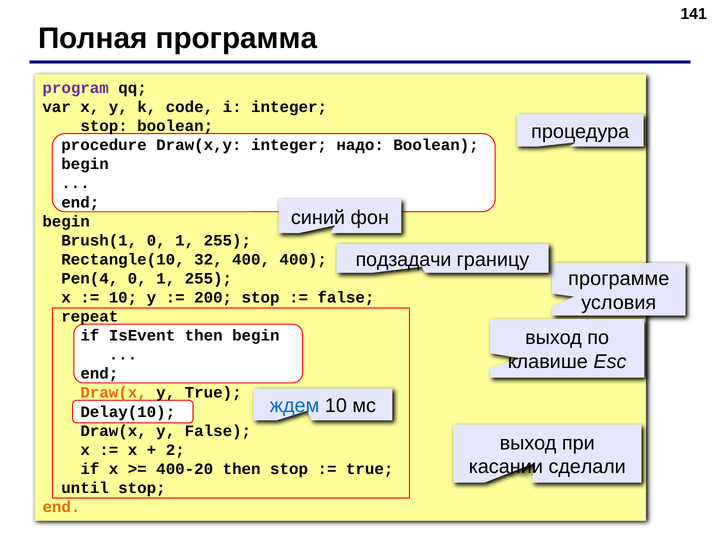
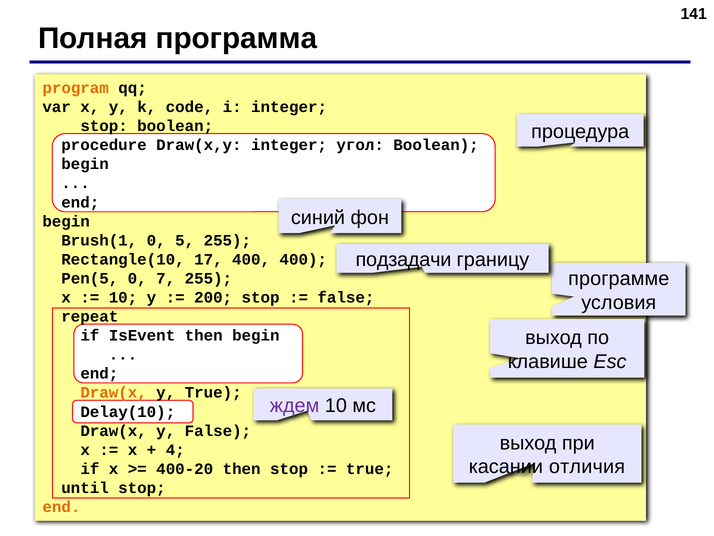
program colour: purple -> orange (76, 88)
надо: надо -> угол (360, 145)
Brush(1 0 1: 1 -> 5 (185, 240)
32: 32 -> 17 (208, 259)
Pen(4: Pen(4 -> Pen(5 (90, 278)
1: 1 -> 7 (166, 278)
ждем colour: blue -> purple (295, 405)
2: 2 -> 4 (175, 449)
сделали: сделали -> отличия (587, 466)
